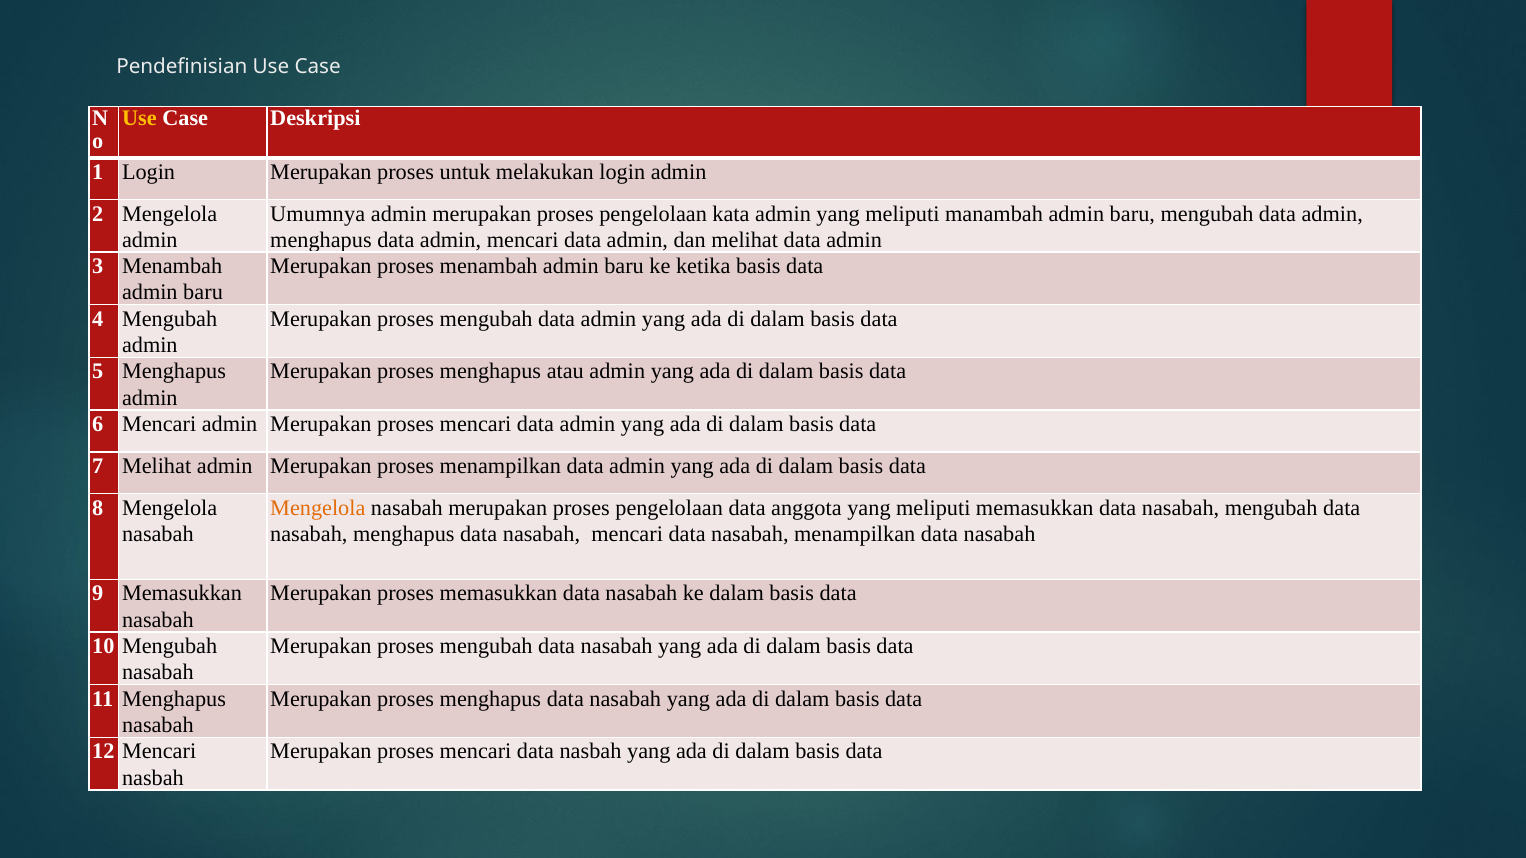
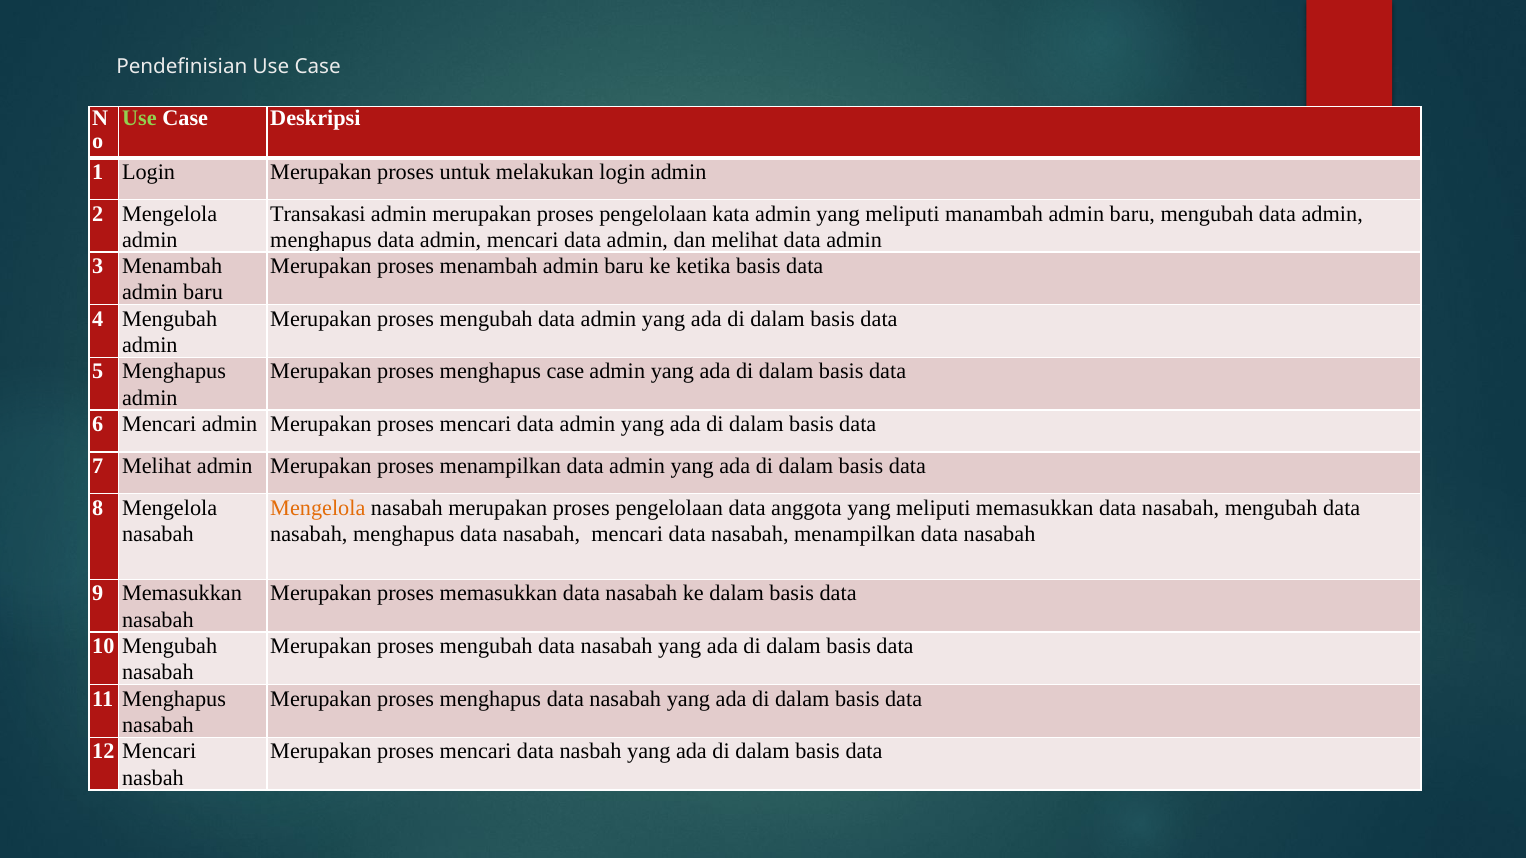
Use colour: yellow -> light green (139, 118)
Umumnya: Umumnya -> Transakasi (318, 214)
menghapus atau: atau -> case (565, 372)
